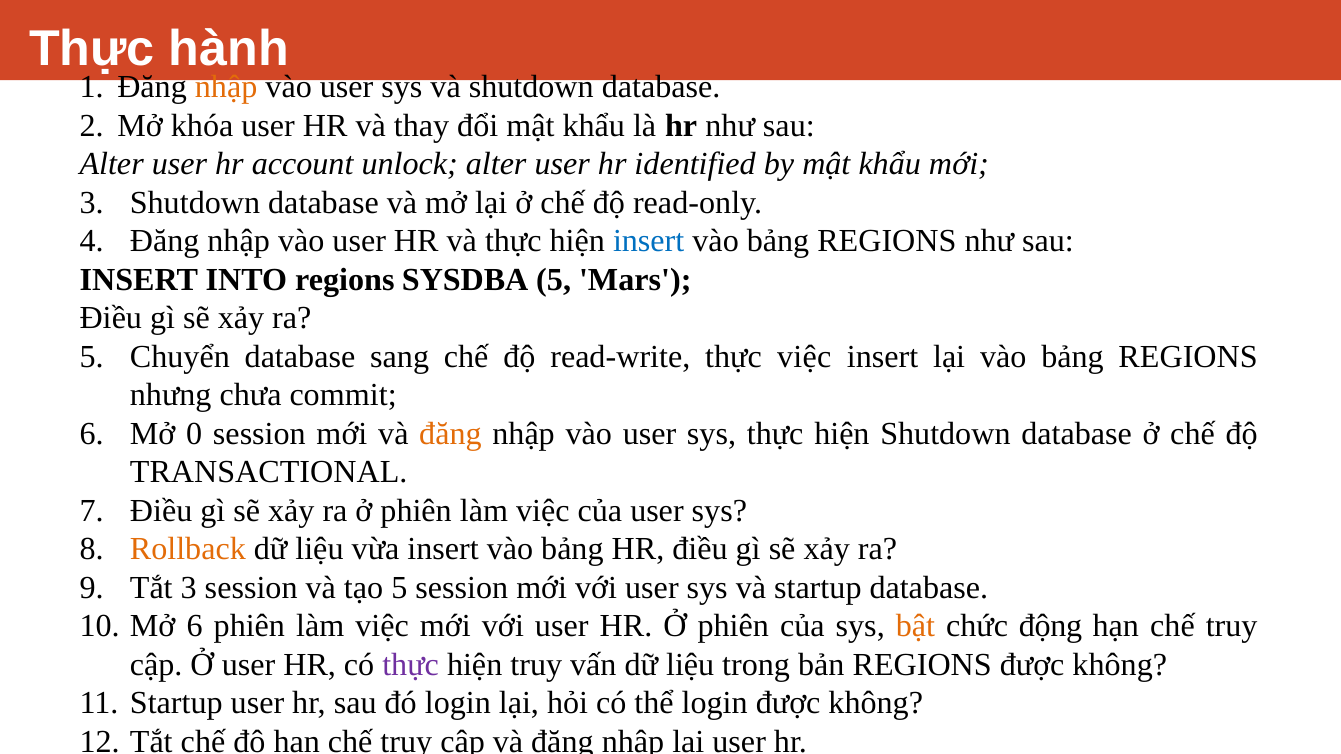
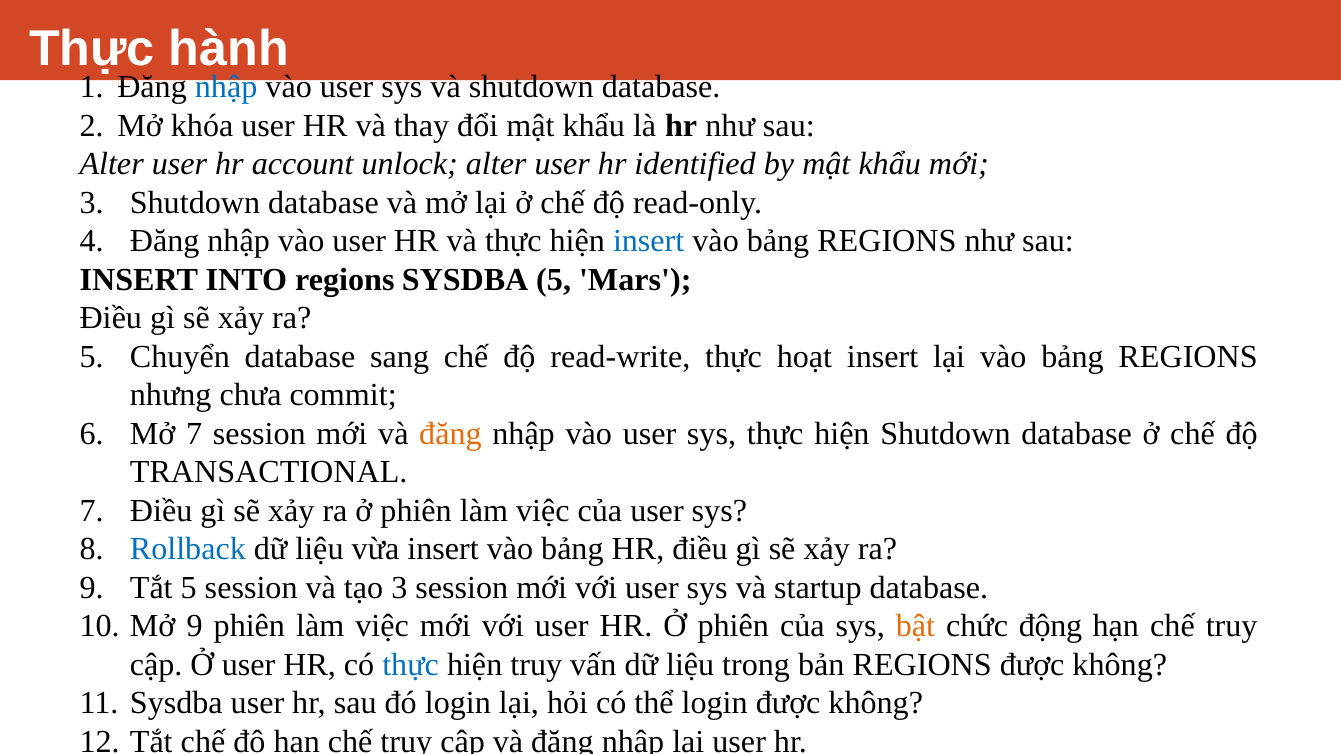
nhập colour: orange -> blue (226, 87)
thực việc: việc -> hoạt (804, 357)
Mở 0: 0 -> 7 (194, 434)
Rollback colour: orange -> blue (188, 549)
Tắt 3: 3 -> 5 (189, 588)
tạo 5: 5 -> 3 (399, 588)
Mở 6: 6 -> 9 (195, 627)
thực colour: purple -> blue (411, 665)
Startup: Startup -> Sysdba (176, 704)
